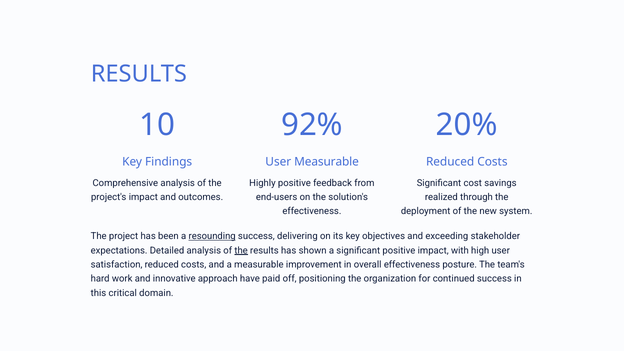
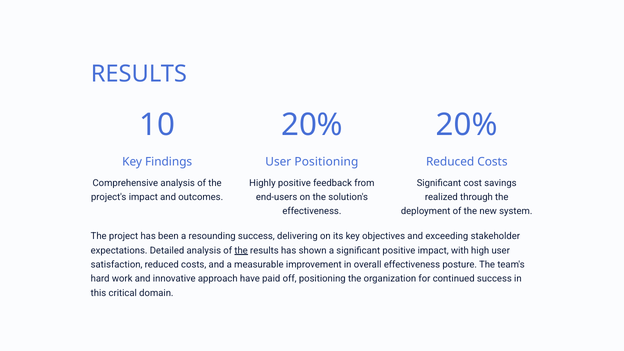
92%: 92% -> 20% (312, 125)
User Measurable: Measurable -> Positioning (326, 162)
resounding underline: present -> none (212, 236)
